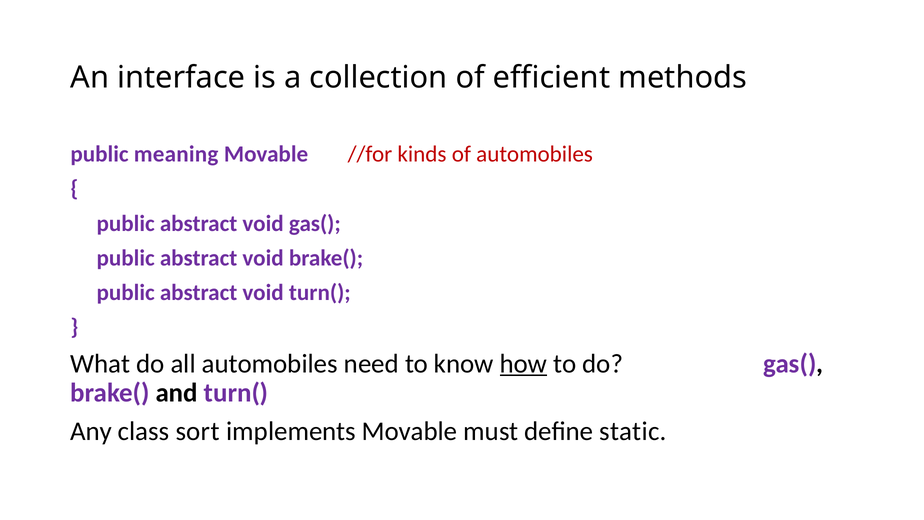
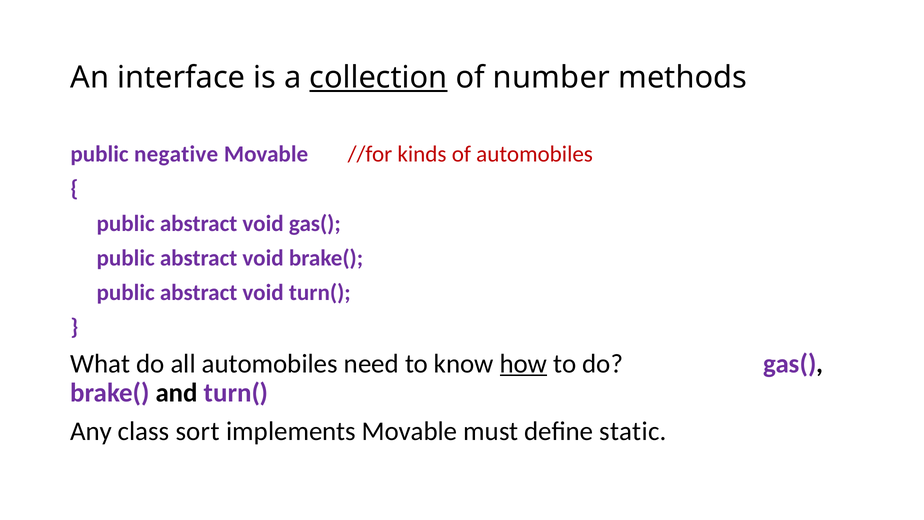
collection underline: none -> present (378, 78)
efficient: efficient -> number (551, 78)
meaning: meaning -> negative (176, 154)
